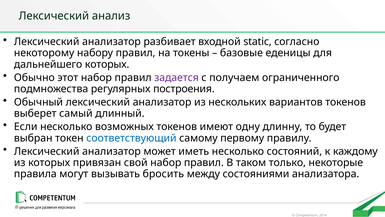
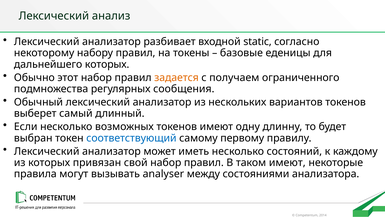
задается colour: purple -> orange (176, 77)
построения: построения -> сообщения (184, 89)
таком только: только -> имеют (287, 162)
бросить: бросить -> analyser (163, 174)
